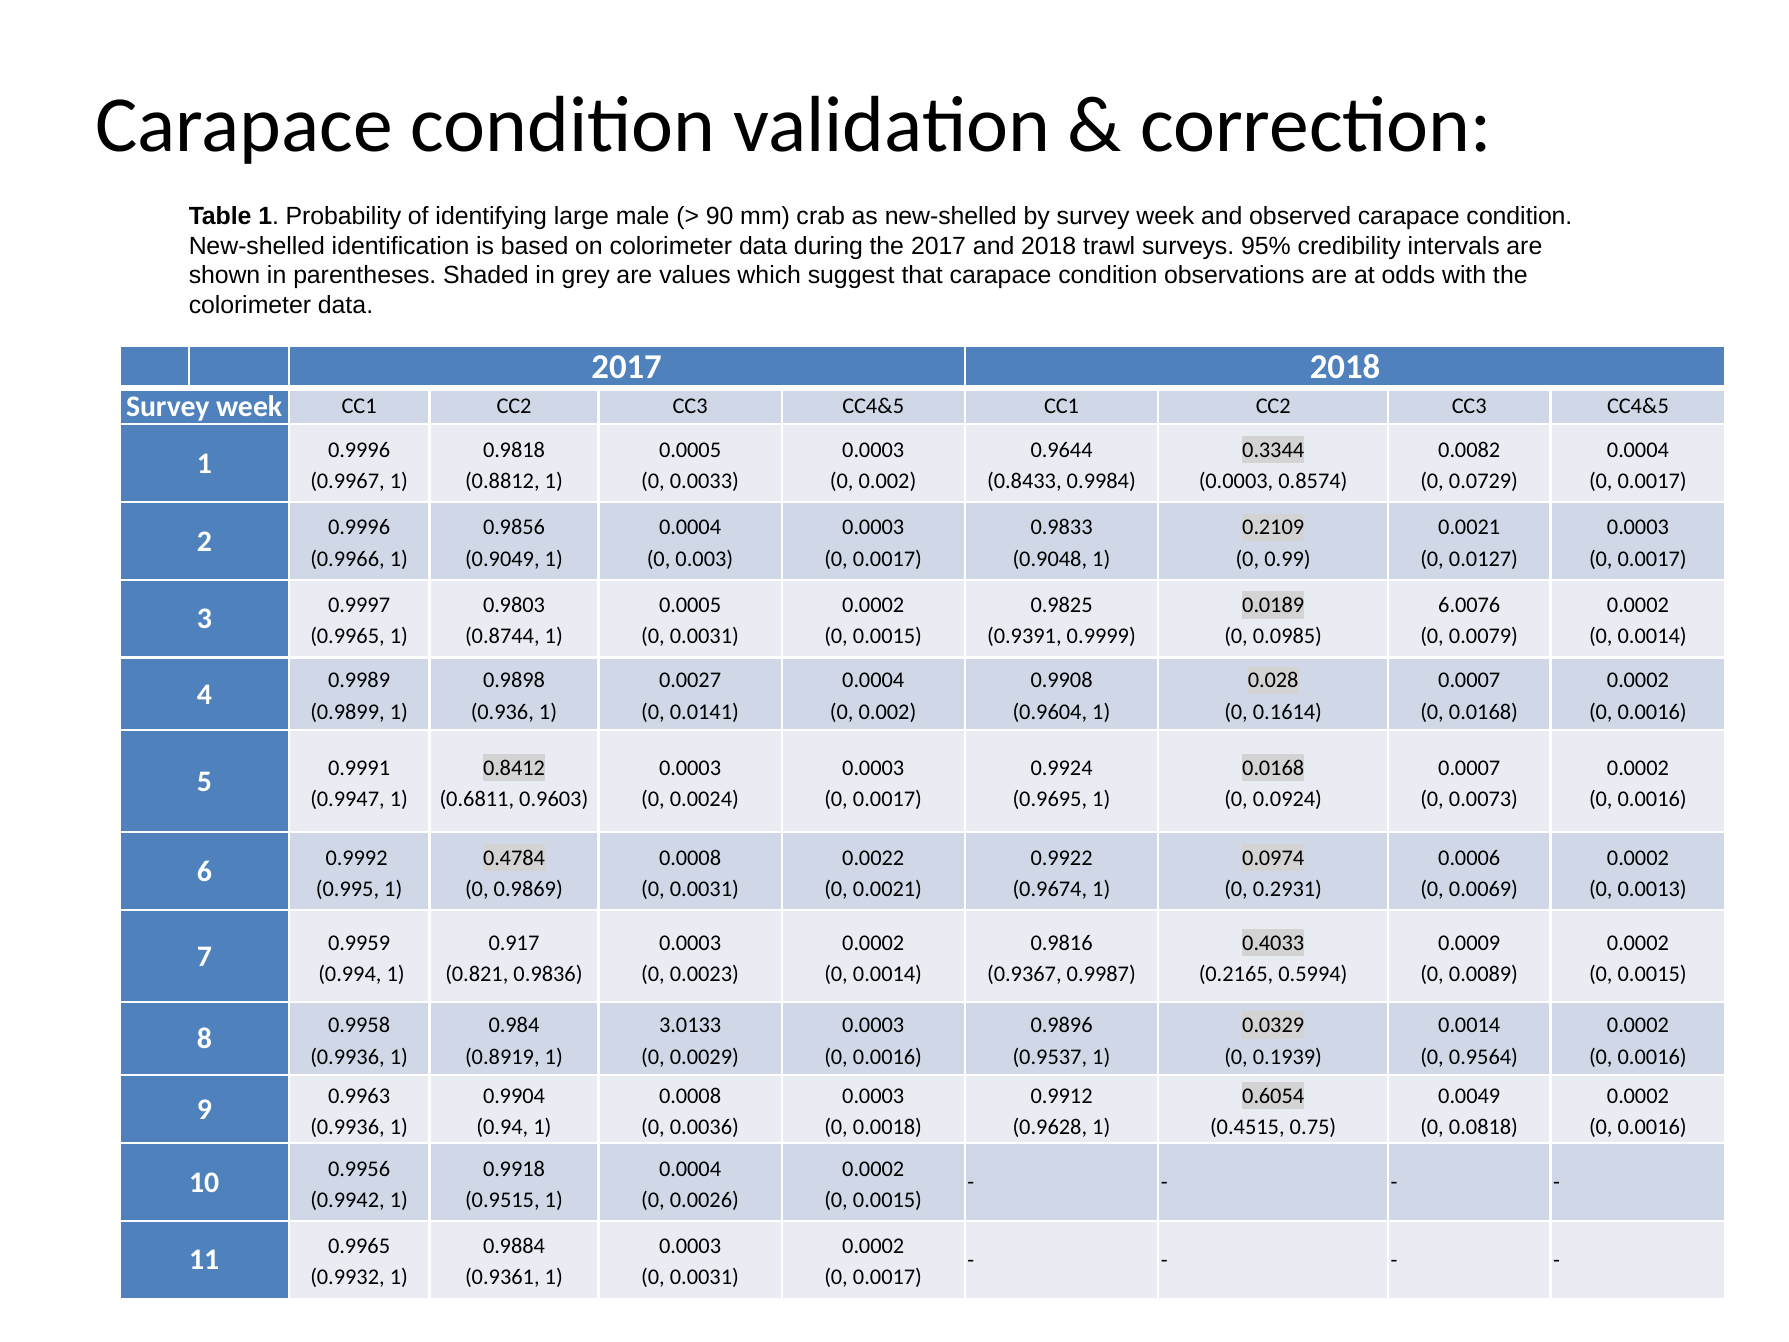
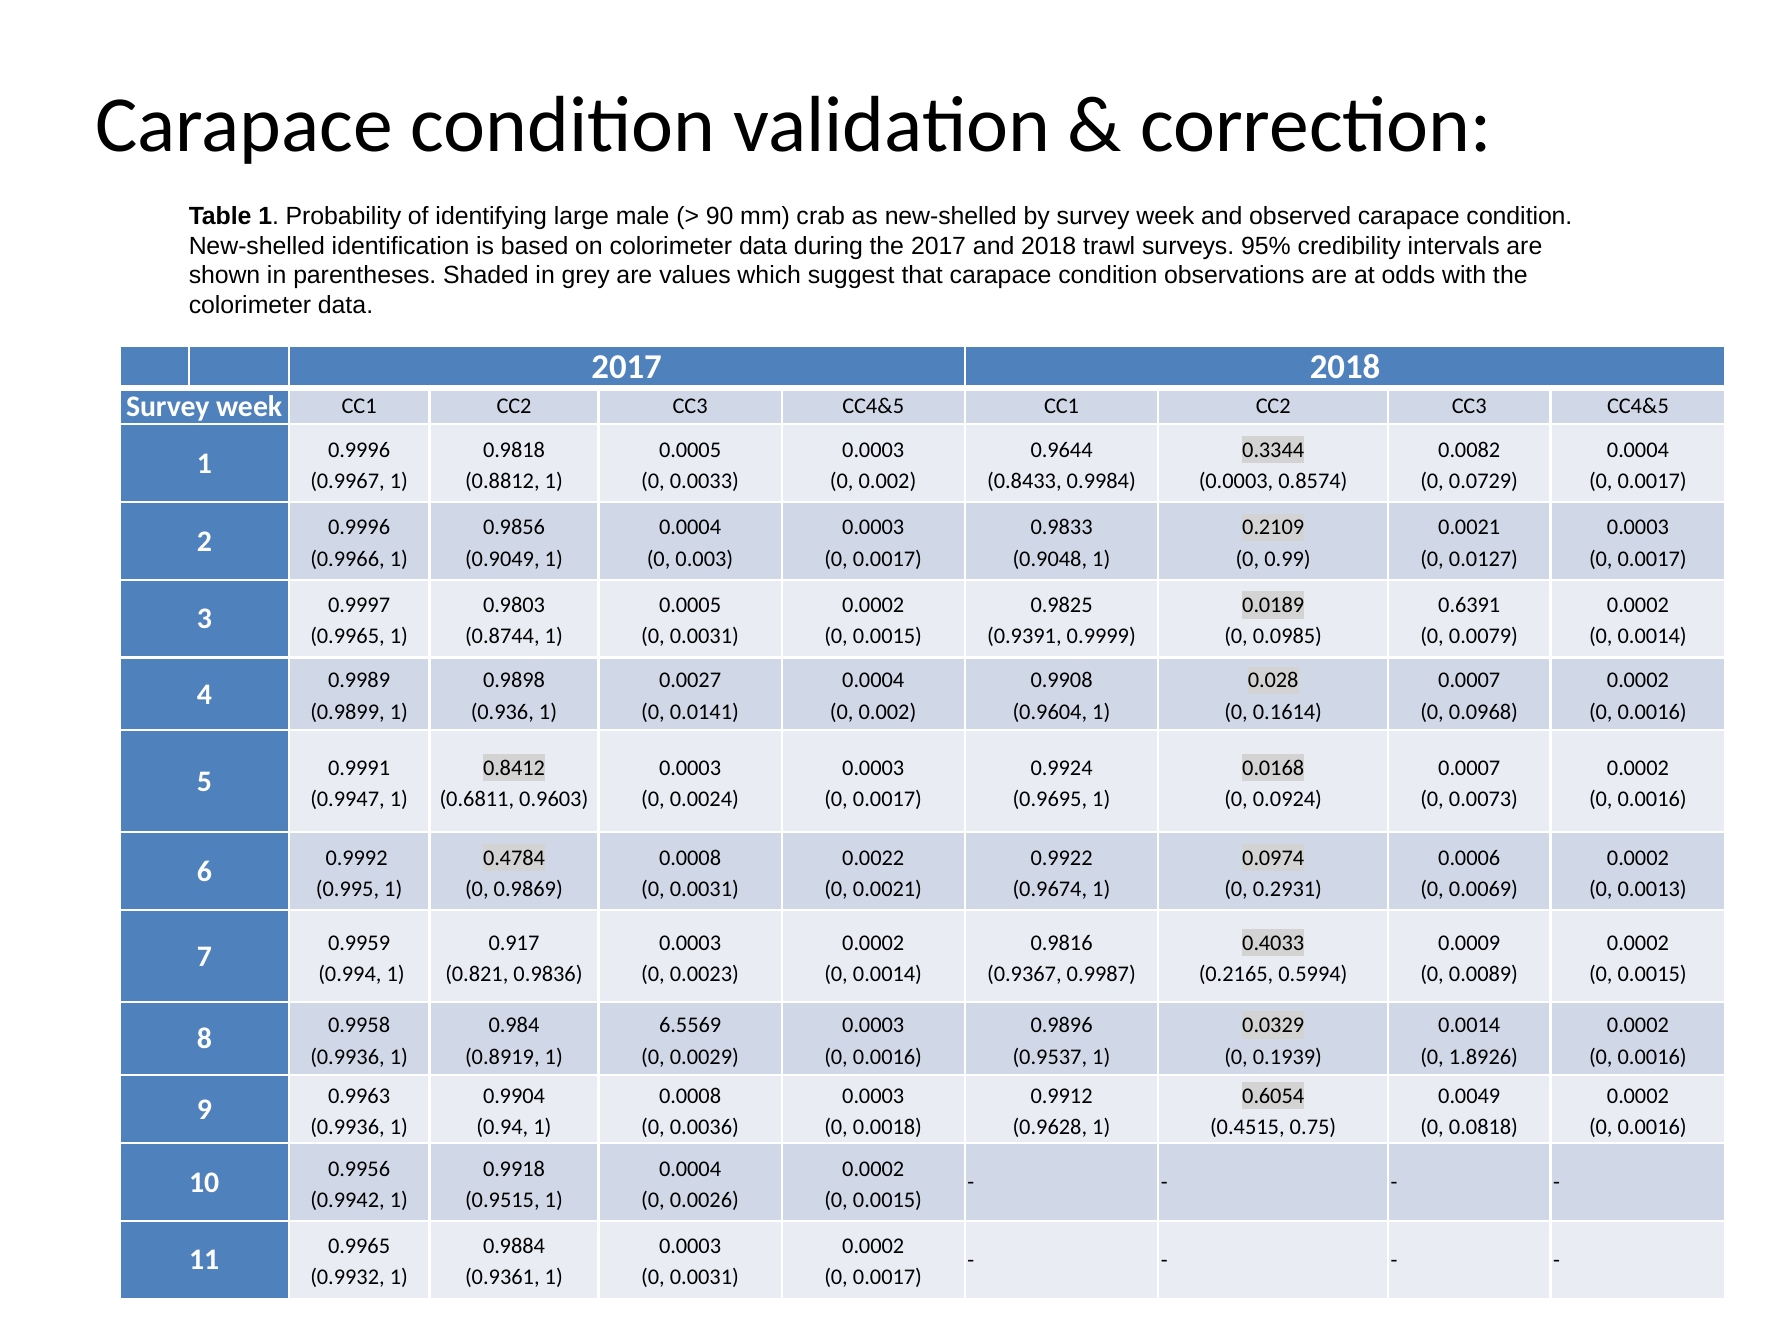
6.0076: 6.0076 -> 0.6391 (1469, 605)
0 0.0168: 0.0168 -> 0.0968 (1483, 712)
3.0133: 3.0133 -> 6.5569 (690, 1025)
0.9564: 0.9564 -> 1.8926 (1483, 1056)
